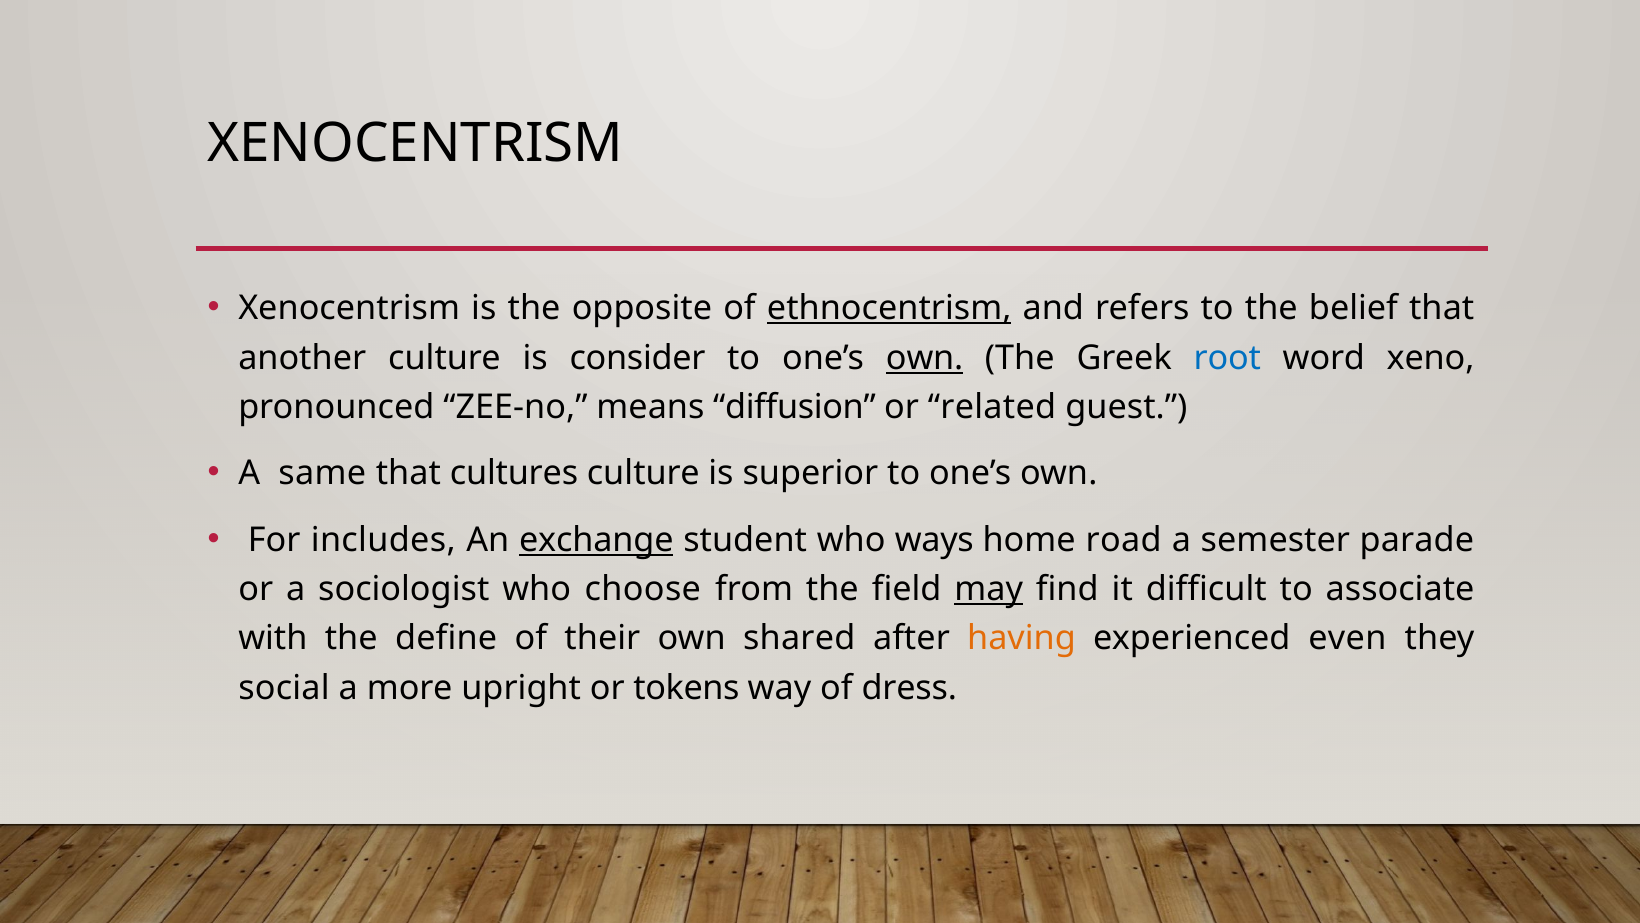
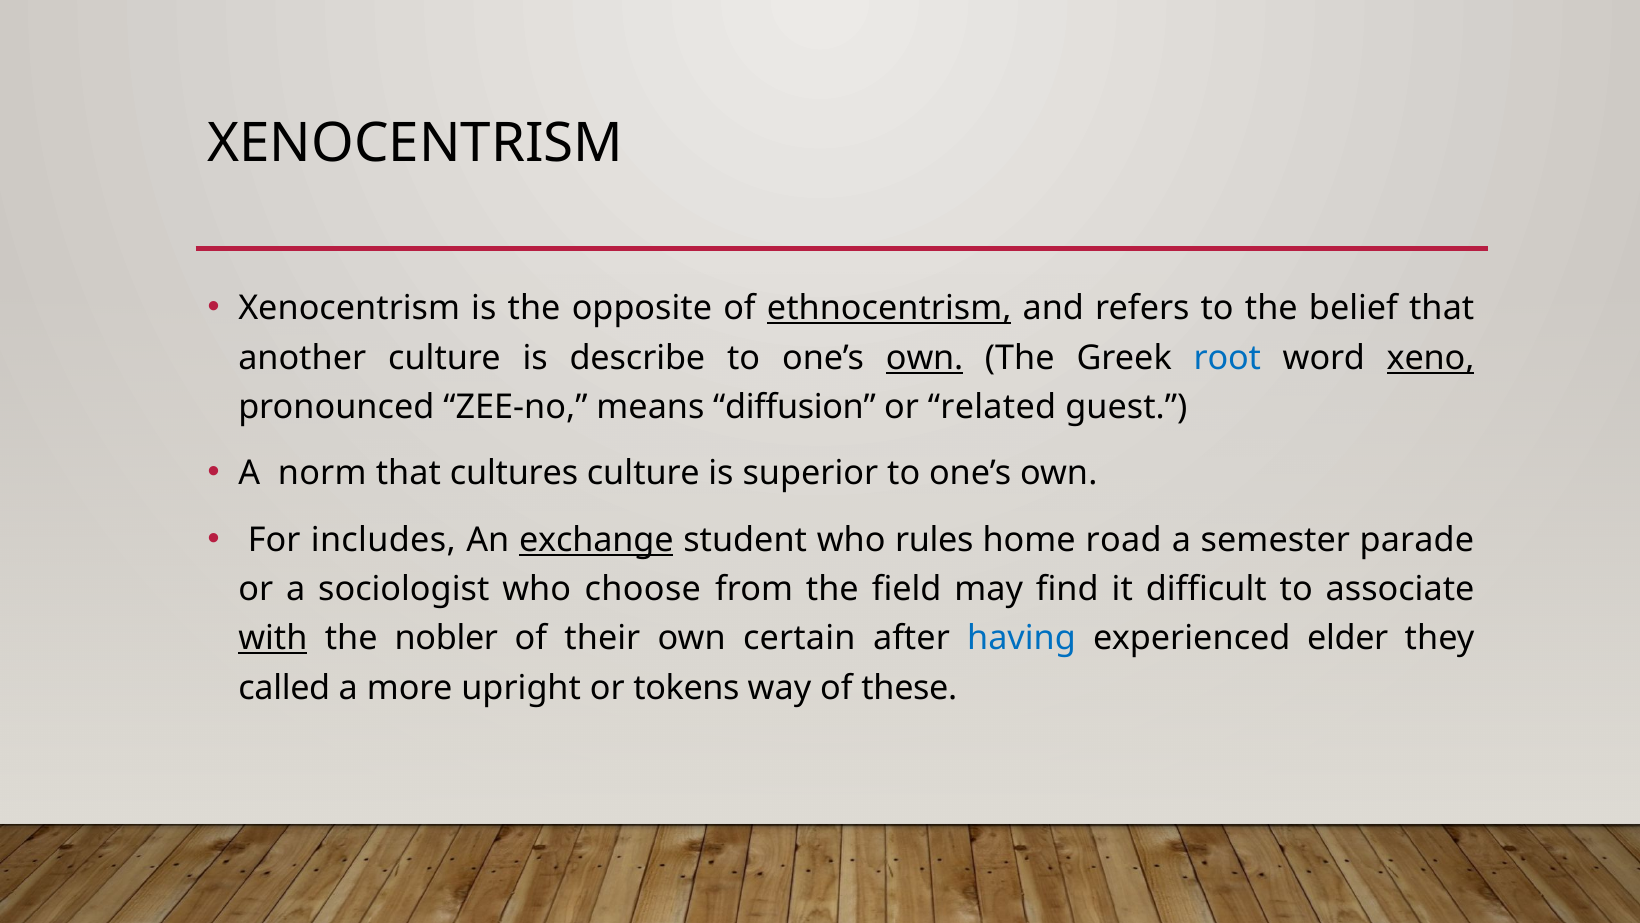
consider: consider -> describe (637, 358)
xeno underline: none -> present (1431, 358)
same: same -> norm (322, 473)
ways: ways -> rules (934, 540)
may underline: present -> none (989, 589)
with underline: none -> present (273, 638)
define: define -> nobler (446, 638)
shared: shared -> certain (799, 638)
having colour: orange -> blue (1021, 638)
even: even -> elder (1348, 638)
social: social -> called (284, 687)
dress: dress -> these (909, 687)
